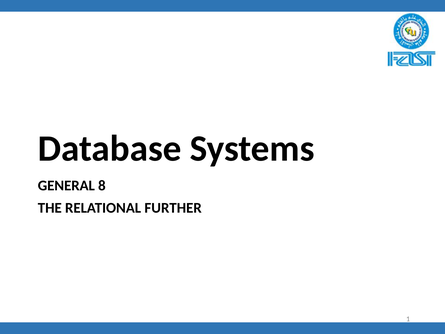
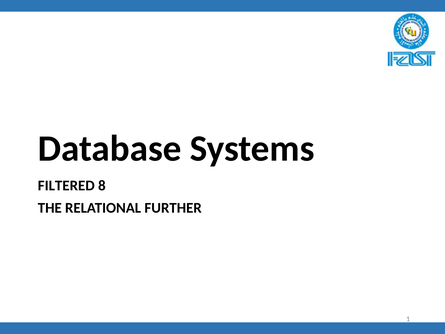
GENERAL: GENERAL -> FILTERED (66, 185)
